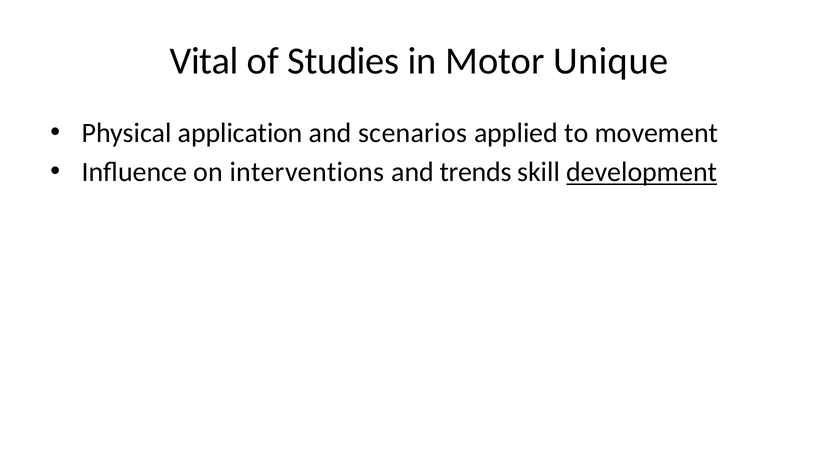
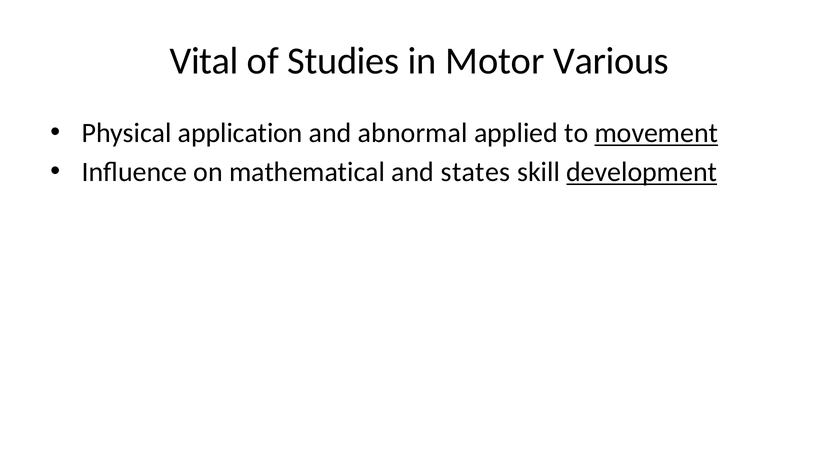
Unique: Unique -> Various (611, 61)
scenarios: scenarios -> abnormal (413, 133)
movement underline: none -> present (656, 133)
interventions: interventions -> mathematical (307, 172)
trends: trends -> states (475, 172)
